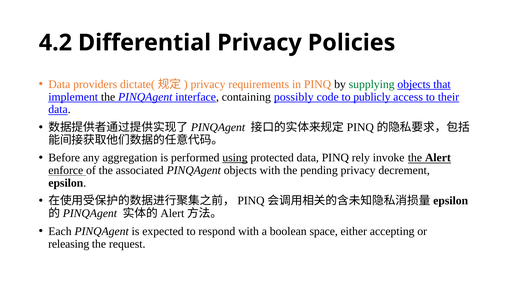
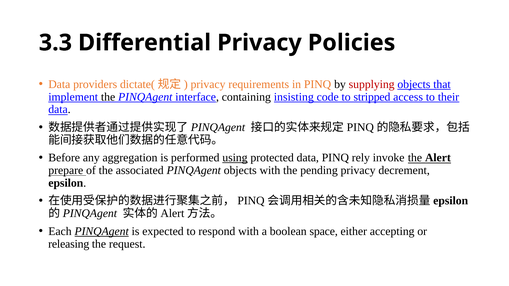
4.2: 4.2 -> 3.3 (55, 43)
supplying colour: green -> red (372, 84)
possibly: possibly -> insisting (294, 97)
publicly: publicly -> stripped (372, 97)
enforce: enforce -> prepare (66, 171)
PINQAgent underline: none -> present (102, 232)
